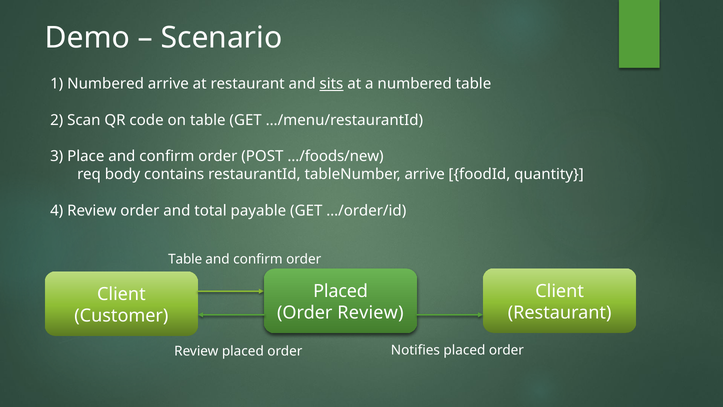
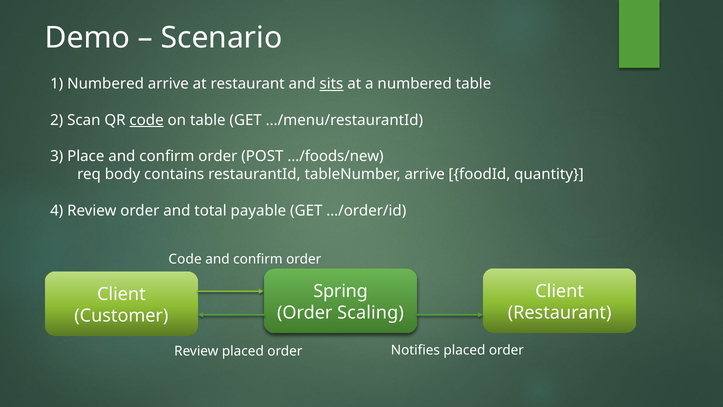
code underline: none -> present (147, 120)
Table: Table -> Code (185, 259)
Placed: Placed -> Spring (341, 291)
Order Review: Review -> Scaling (370, 313)
